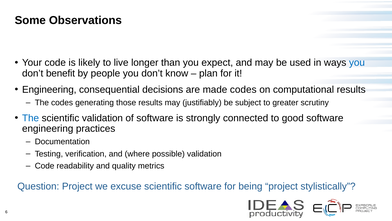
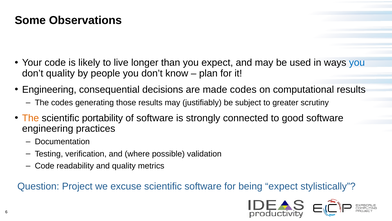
don’t benefit: benefit -> quality (60, 73)
The colour: blue -> orange (31, 118)
scientific validation: validation -> portability (102, 118)
being project: project -> expect (281, 186)
